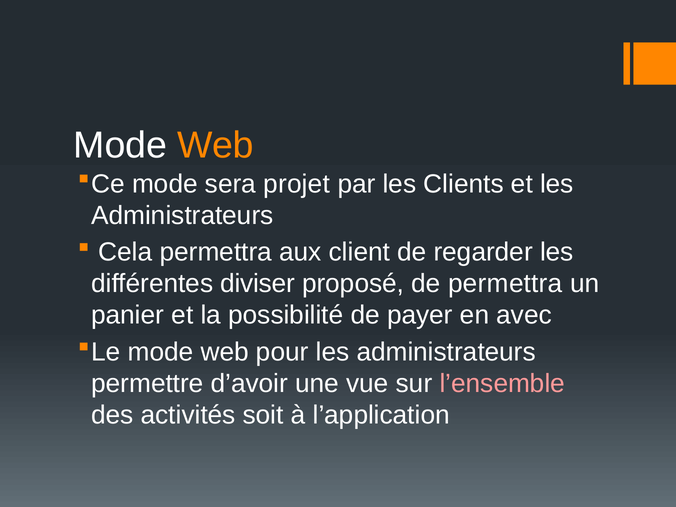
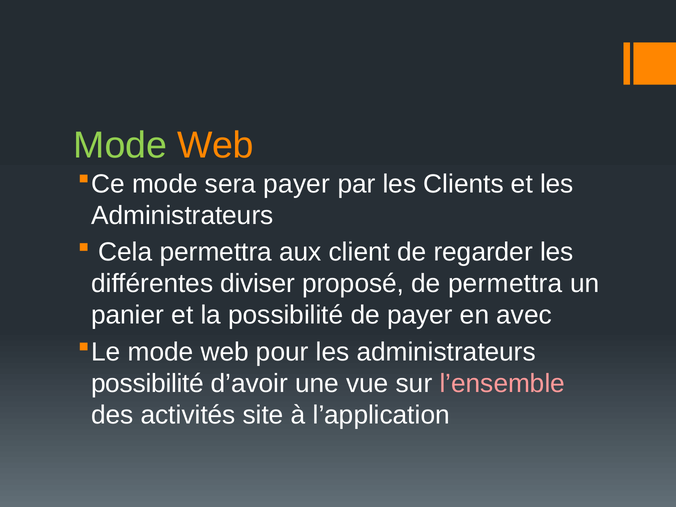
Mode colour: white -> light green (120, 145)
sera projet: projet -> payer (297, 184)
permettre: permettre -> possibilité (147, 383)
soit: soit -> site (263, 415)
